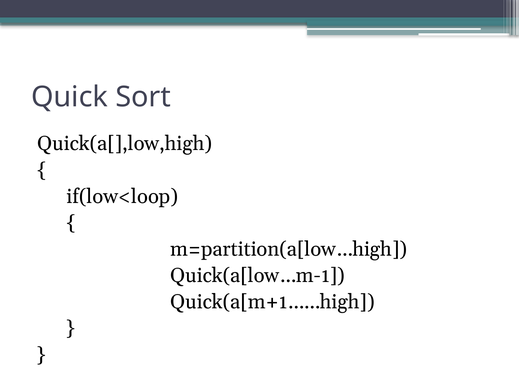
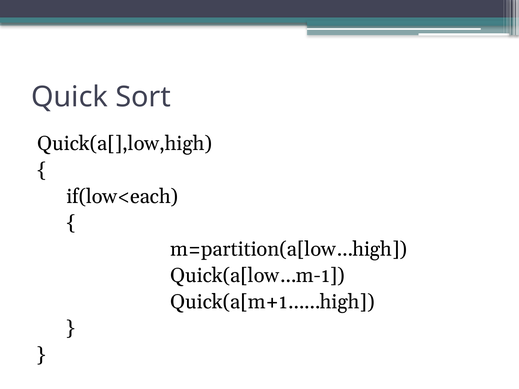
if(low<loop: if(low<loop -> if(low<each (122, 197)
